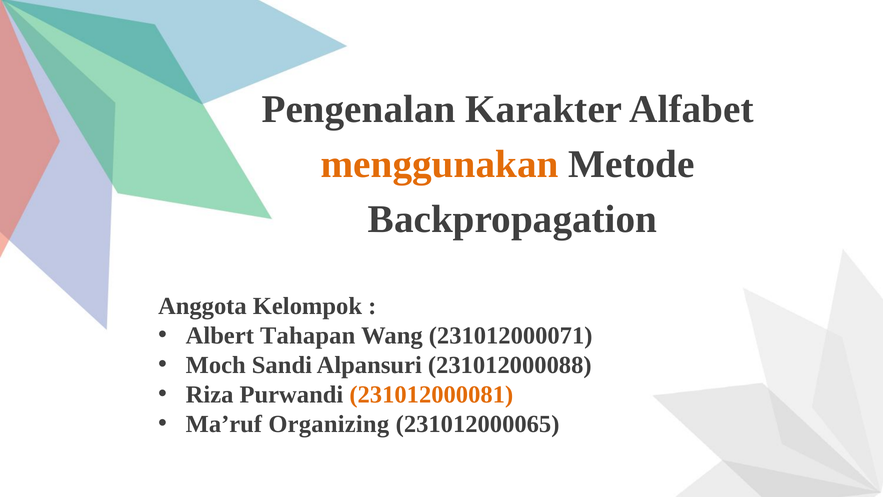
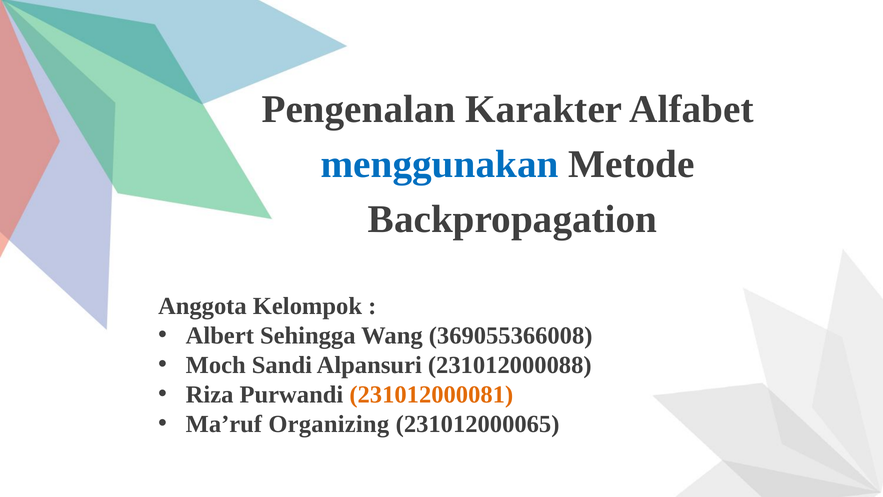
menggunakan colour: orange -> blue (440, 164)
Tahapan: Tahapan -> Sehingga (308, 335)
231012000071: 231012000071 -> 369055366008 (511, 335)
